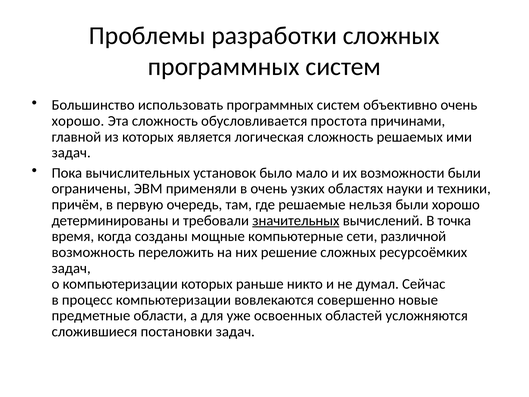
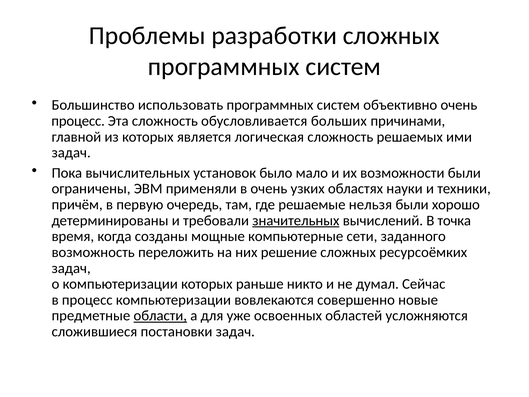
хорошо: хорошо -> процесс (78, 121)
простота: простота -> больших (339, 121)
различной: различной -> заданного (413, 236)
области underline: none -> present (160, 316)
